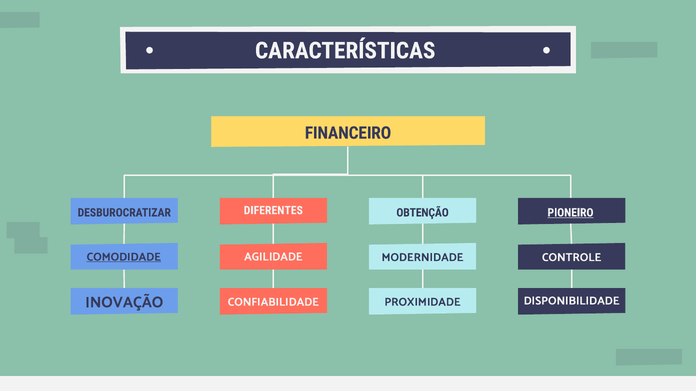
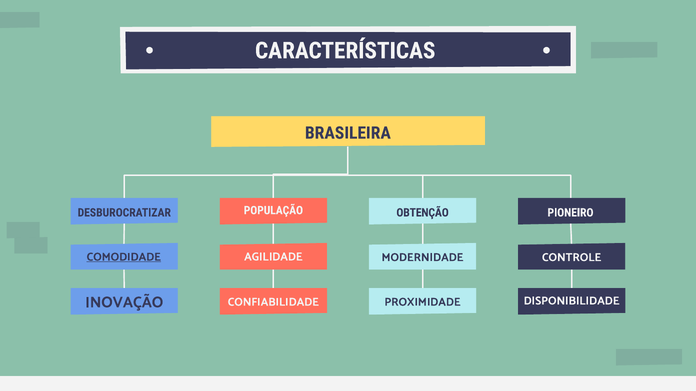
FINANCEIRO: FINANCEIRO -> BRASILEIRA (348, 133)
DIFERENTES: DIFERENTES -> POPULAÇÃO (273, 211)
PIONEIRO underline: present -> none (570, 213)
